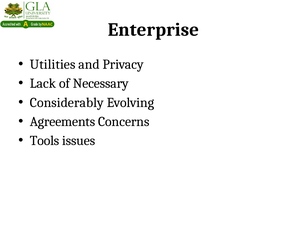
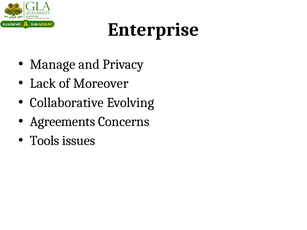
Utilities: Utilities -> Manage (53, 64)
Necessary: Necessary -> Moreover (101, 84)
Considerably: Considerably -> Collaborative (67, 103)
